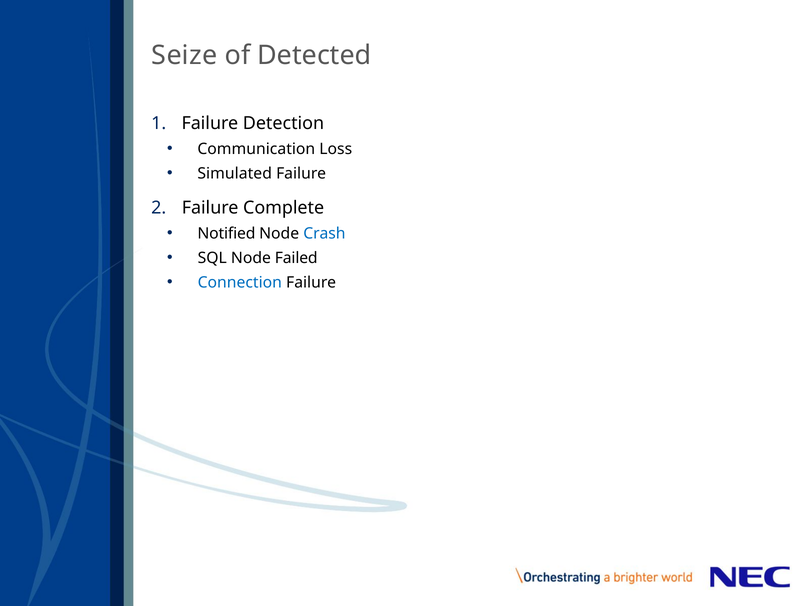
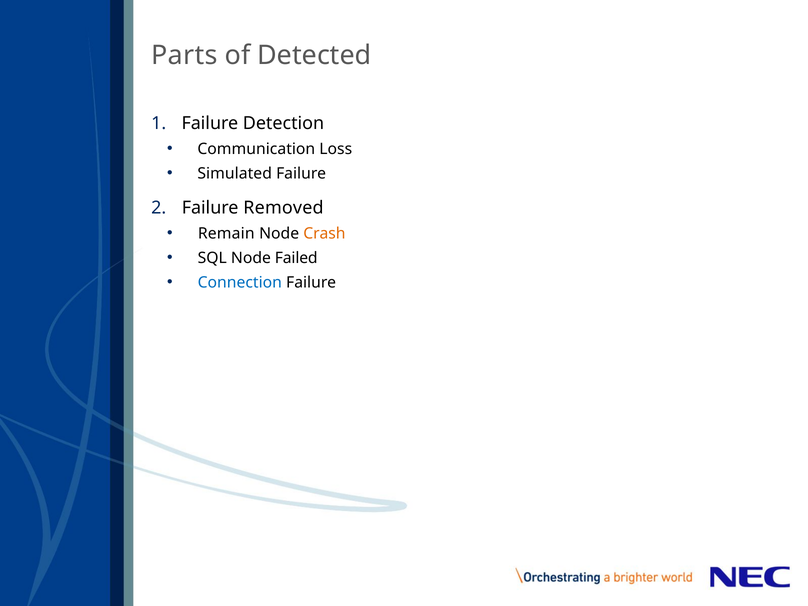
Seize: Seize -> Parts (184, 56)
Complete: Complete -> Removed (283, 208)
Notified: Notified -> Remain (226, 234)
Crash colour: blue -> orange (324, 234)
